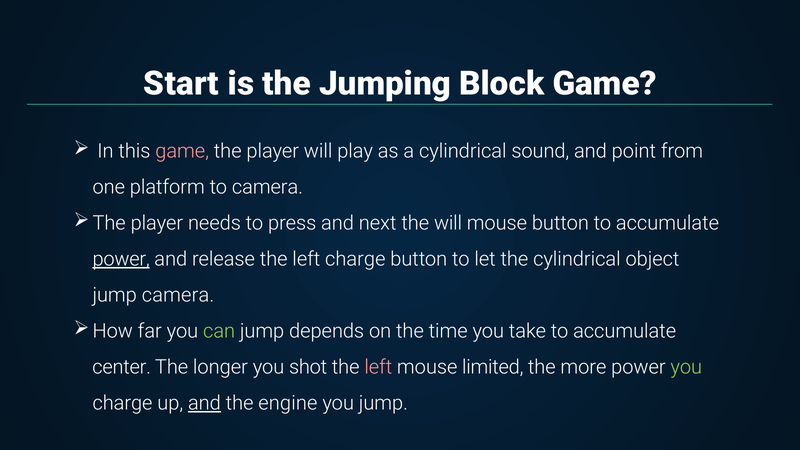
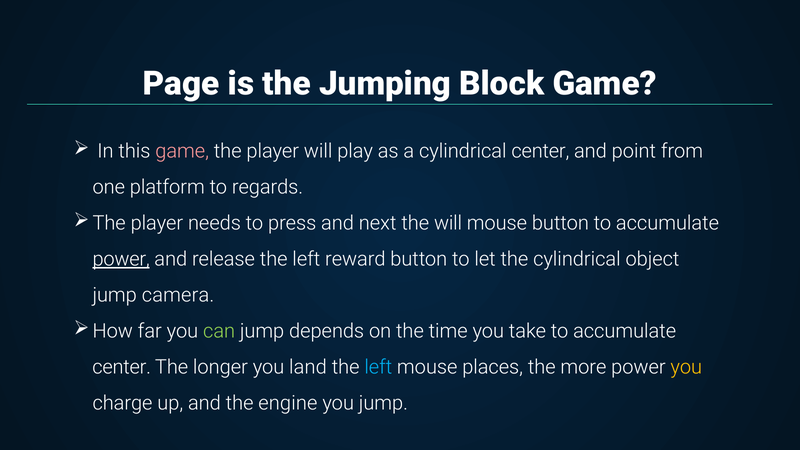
Start: Start -> Page (181, 84)
cylindrical sound: sound -> center (540, 151)
to camera: camera -> regards (267, 187)
left charge: charge -> reward (355, 259)
shot: shot -> land (308, 367)
left colour: pink -> light blue (378, 367)
limited: limited -> places (493, 367)
you colour: light green -> yellow (686, 367)
and underline: present -> none (204, 403)
